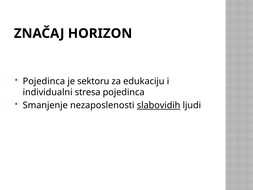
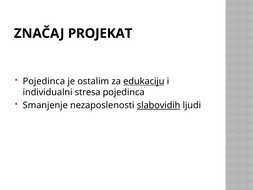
HORIZON: HORIZON -> PROJEKAT (100, 33)
sektoru: sektoru -> ostalim (93, 81)
edukaciju underline: none -> present (144, 81)
